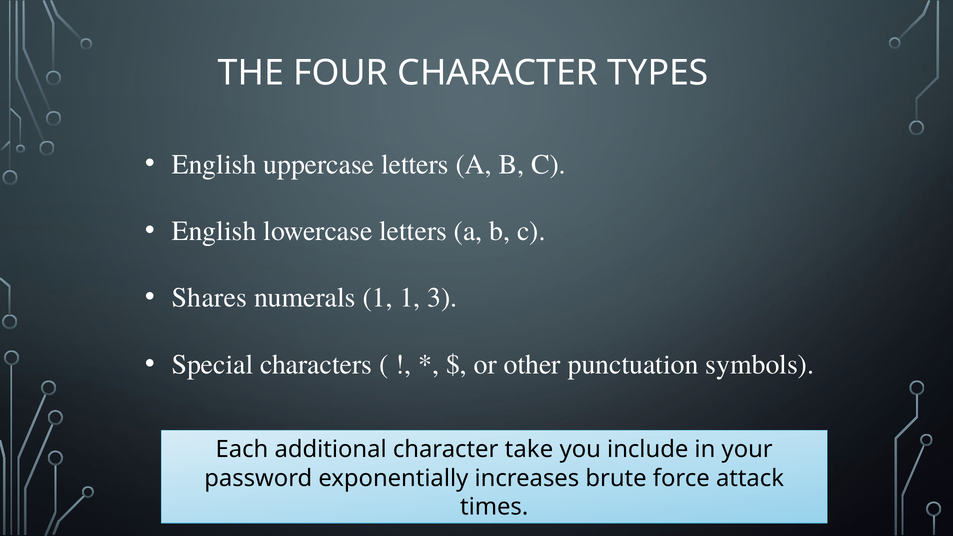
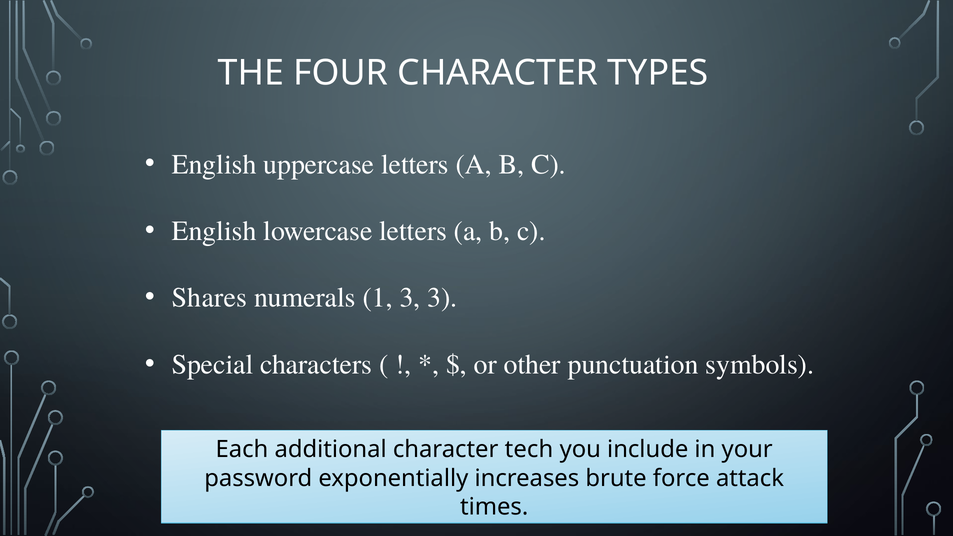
1 1: 1 -> 3 (410, 298)
take: take -> tech (529, 450)
